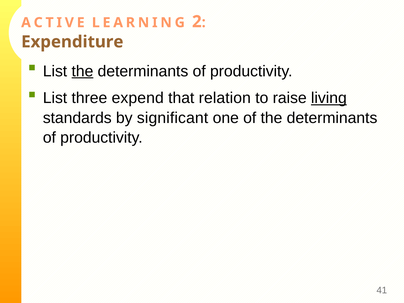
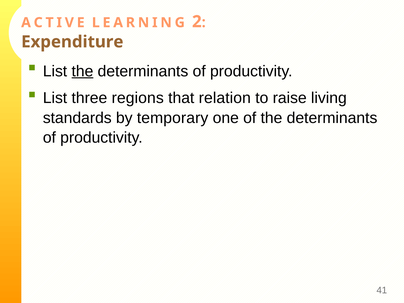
expend: expend -> regions (138, 98)
living underline: present -> none (329, 98)
significant: significant -> temporary (173, 118)
